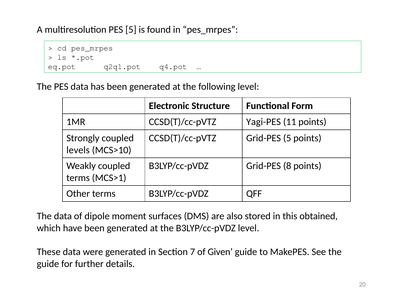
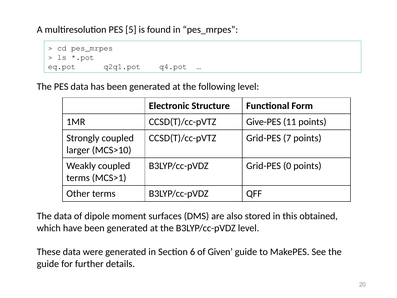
Yagi-PES: Yagi-PES -> Give-PES (264, 122)
Grid-PES 5: 5 -> 7 (287, 138)
levels: levels -> larger (78, 150)
8: 8 -> 0 (287, 166)
7: 7 -> 6 (193, 252)
